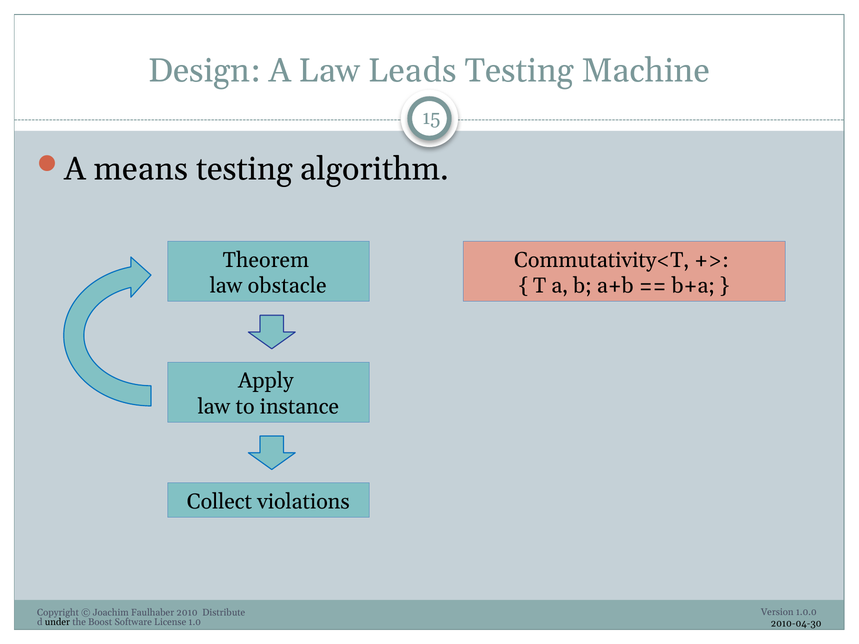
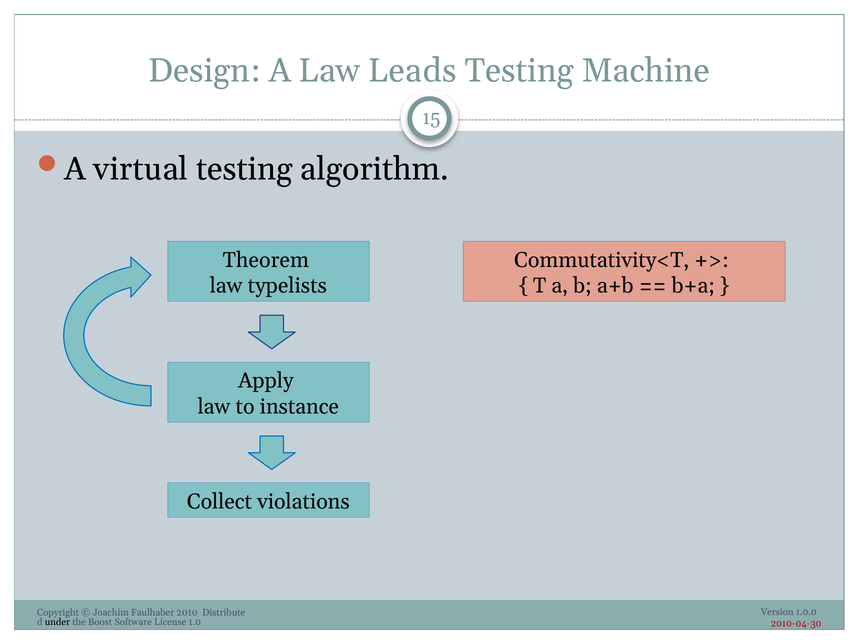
means: means -> virtual (141, 169)
obstacle: obstacle -> typelists (287, 286)
2010-04-30 colour: black -> red (796, 624)
